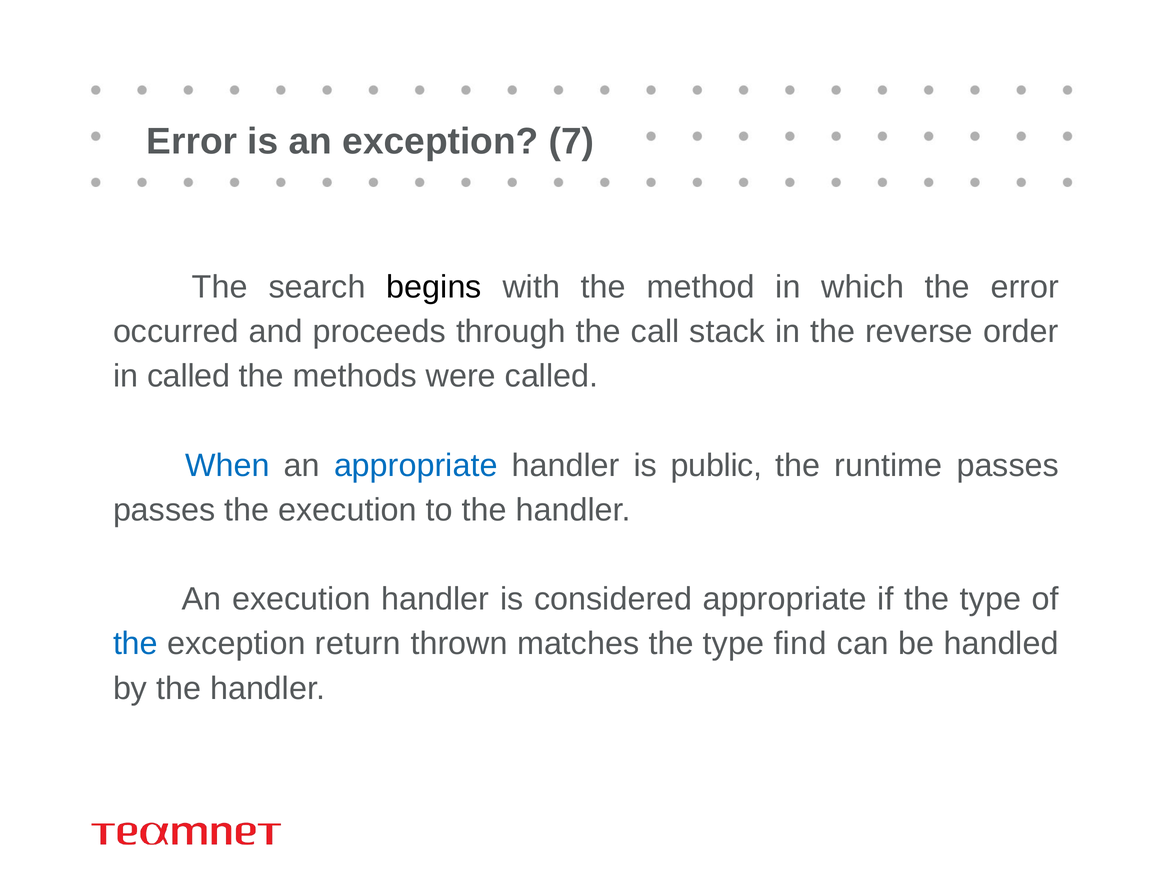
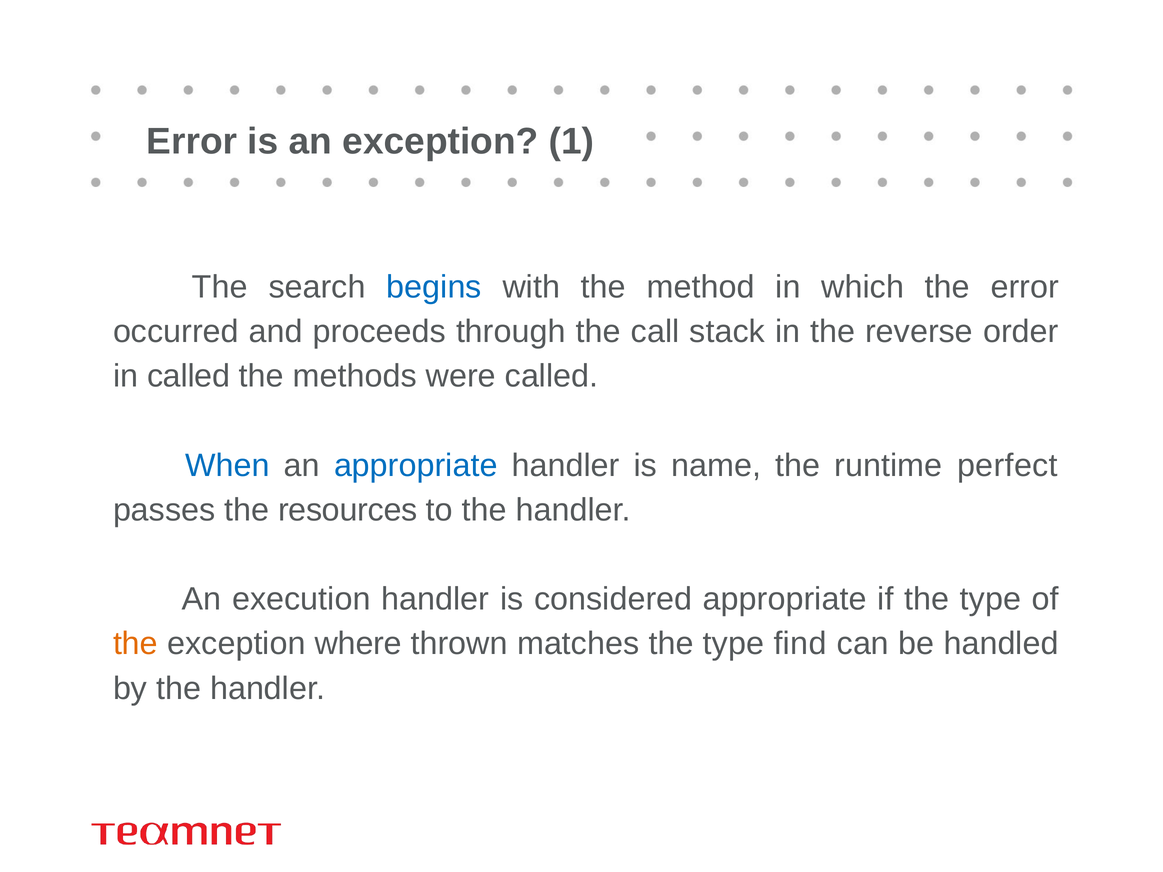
7: 7 -> 1 (572, 142)
begins colour: black -> blue (434, 287)
public: public -> name (716, 466)
runtime passes: passes -> perfect (1008, 466)
the execution: execution -> resources (348, 510)
the colour: blue -> orange (135, 644)
return: return -> where (358, 644)
